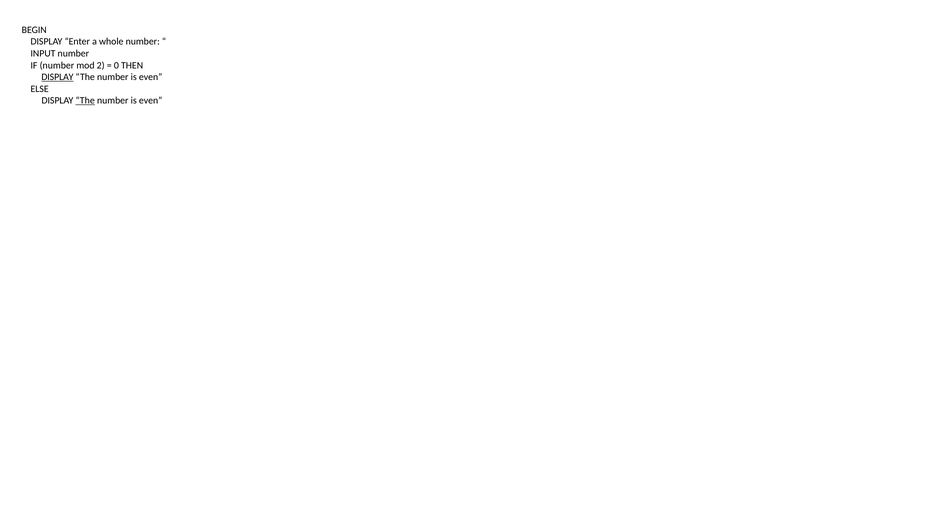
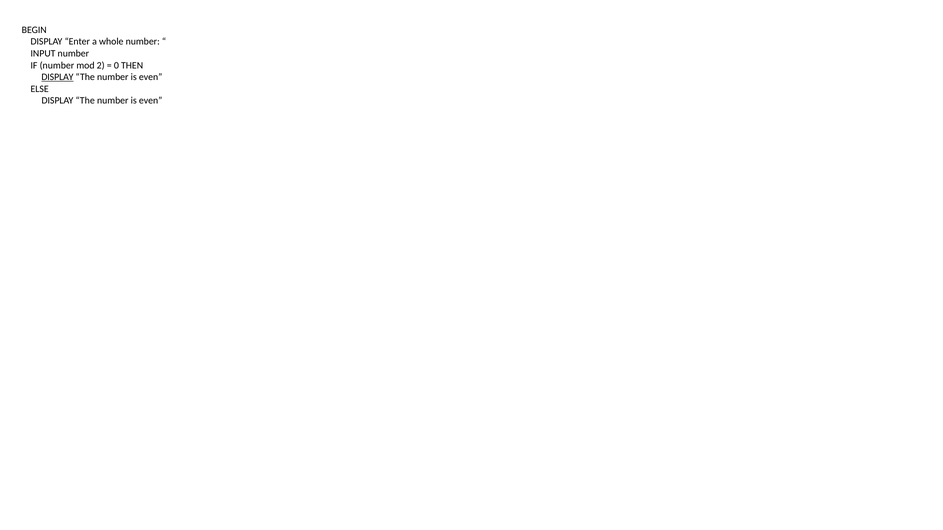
The underline: present -> none (85, 101)
